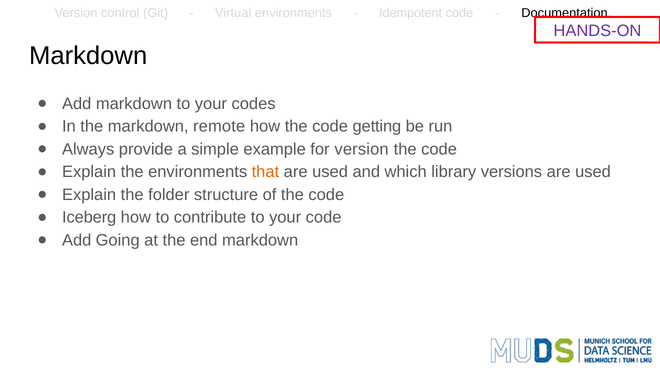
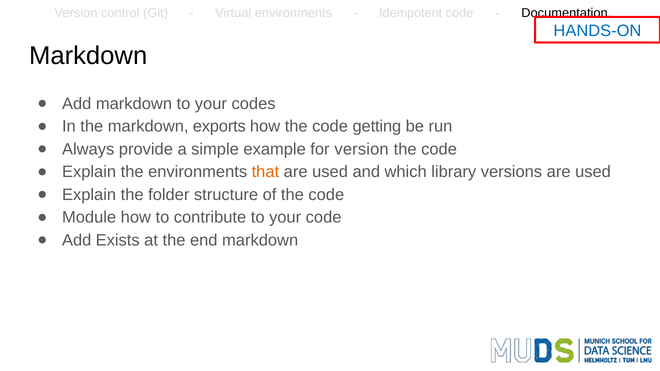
HANDS-ON colour: purple -> blue (597, 31)
remote: remote -> exports (219, 127)
Iceberg: Iceberg -> Module (89, 218)
Going: Going -> Exists (118, 240)
